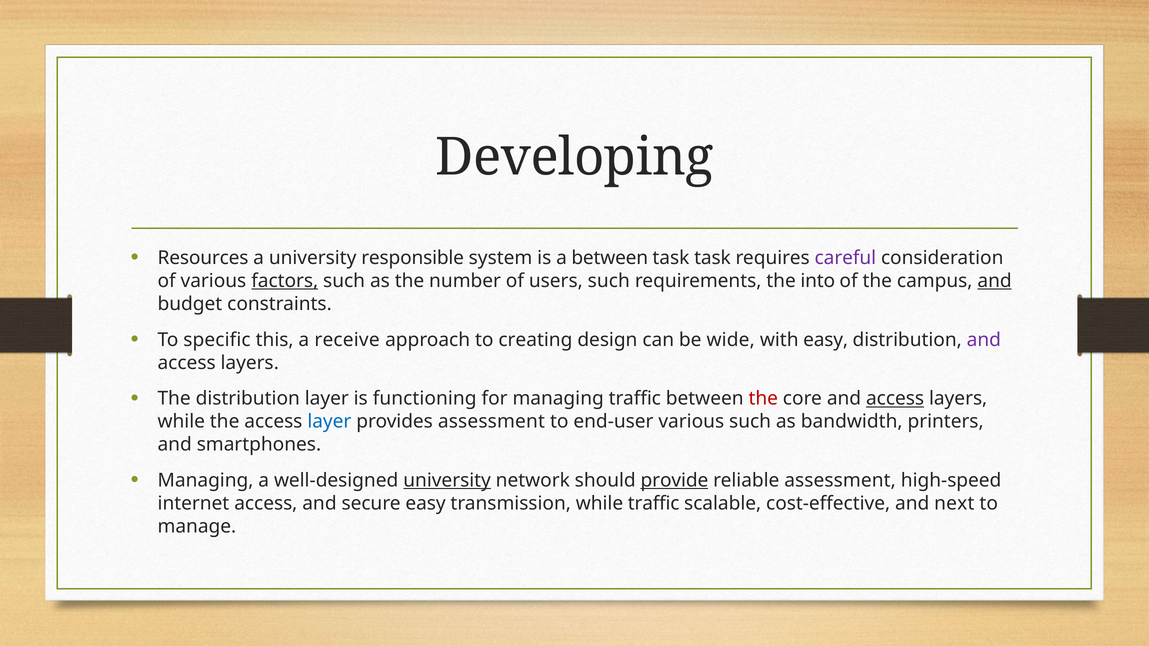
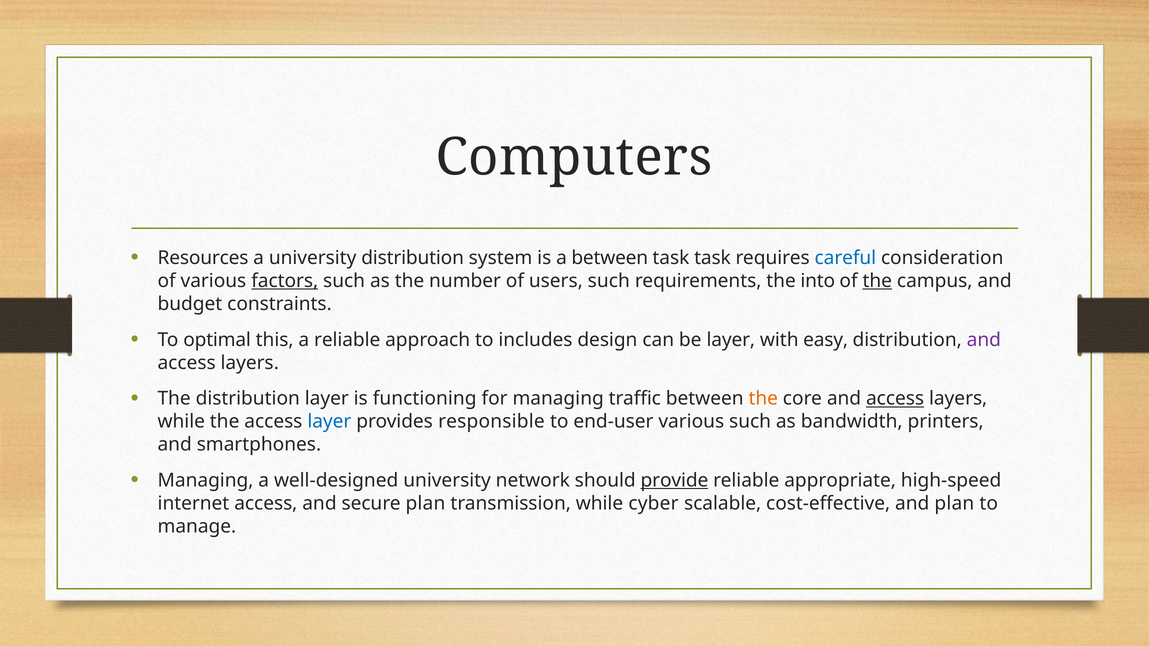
Developing: Developing -> Computers (574, 158)
university responsible: responsible -> distribution (413, 258)
careful colour: purple -> blue (845, 258)
the underline: none -> present (877, 281)
and underline: present -> none (995, 281)
specific: specific -> optimal (217, 340)
a receive: receive -> reliable (347, 340)
creating: creating -> includes (535, 340)
be wide: wide -> layer (731, 340)
the colour: red -> orange (763, 399)
provides assessment: assessment -> responsible (491, 422)
university underline: present -> none (447, 481)
reliable assessment: assessment -> appropriate (840, 481)
secure easy: easy -> plan (425, 504)
while traffic: traffic -> cyber (654, 504)
and next: next -> plan (954, 504)
